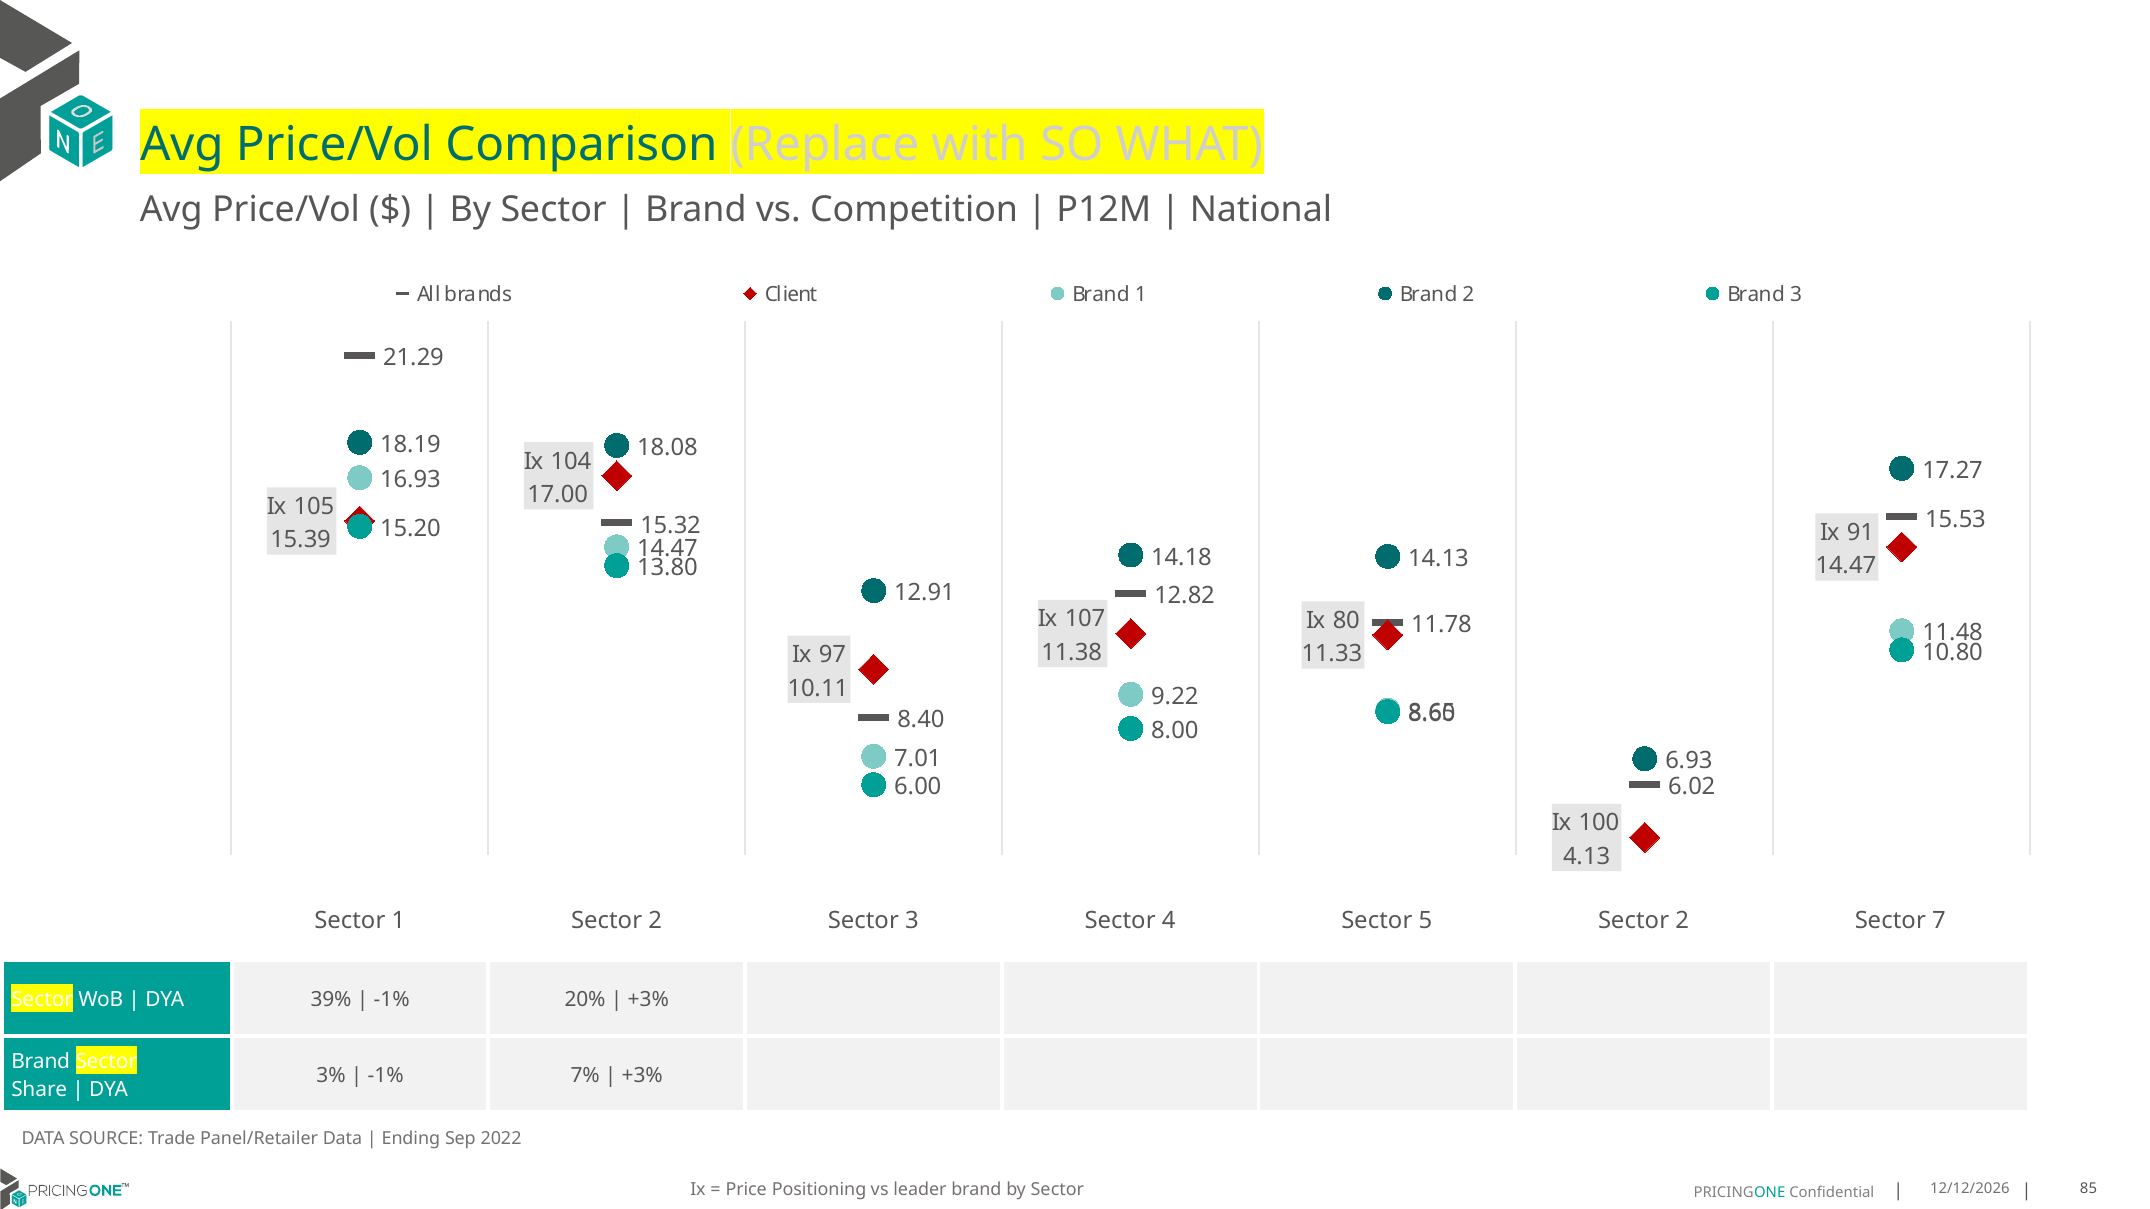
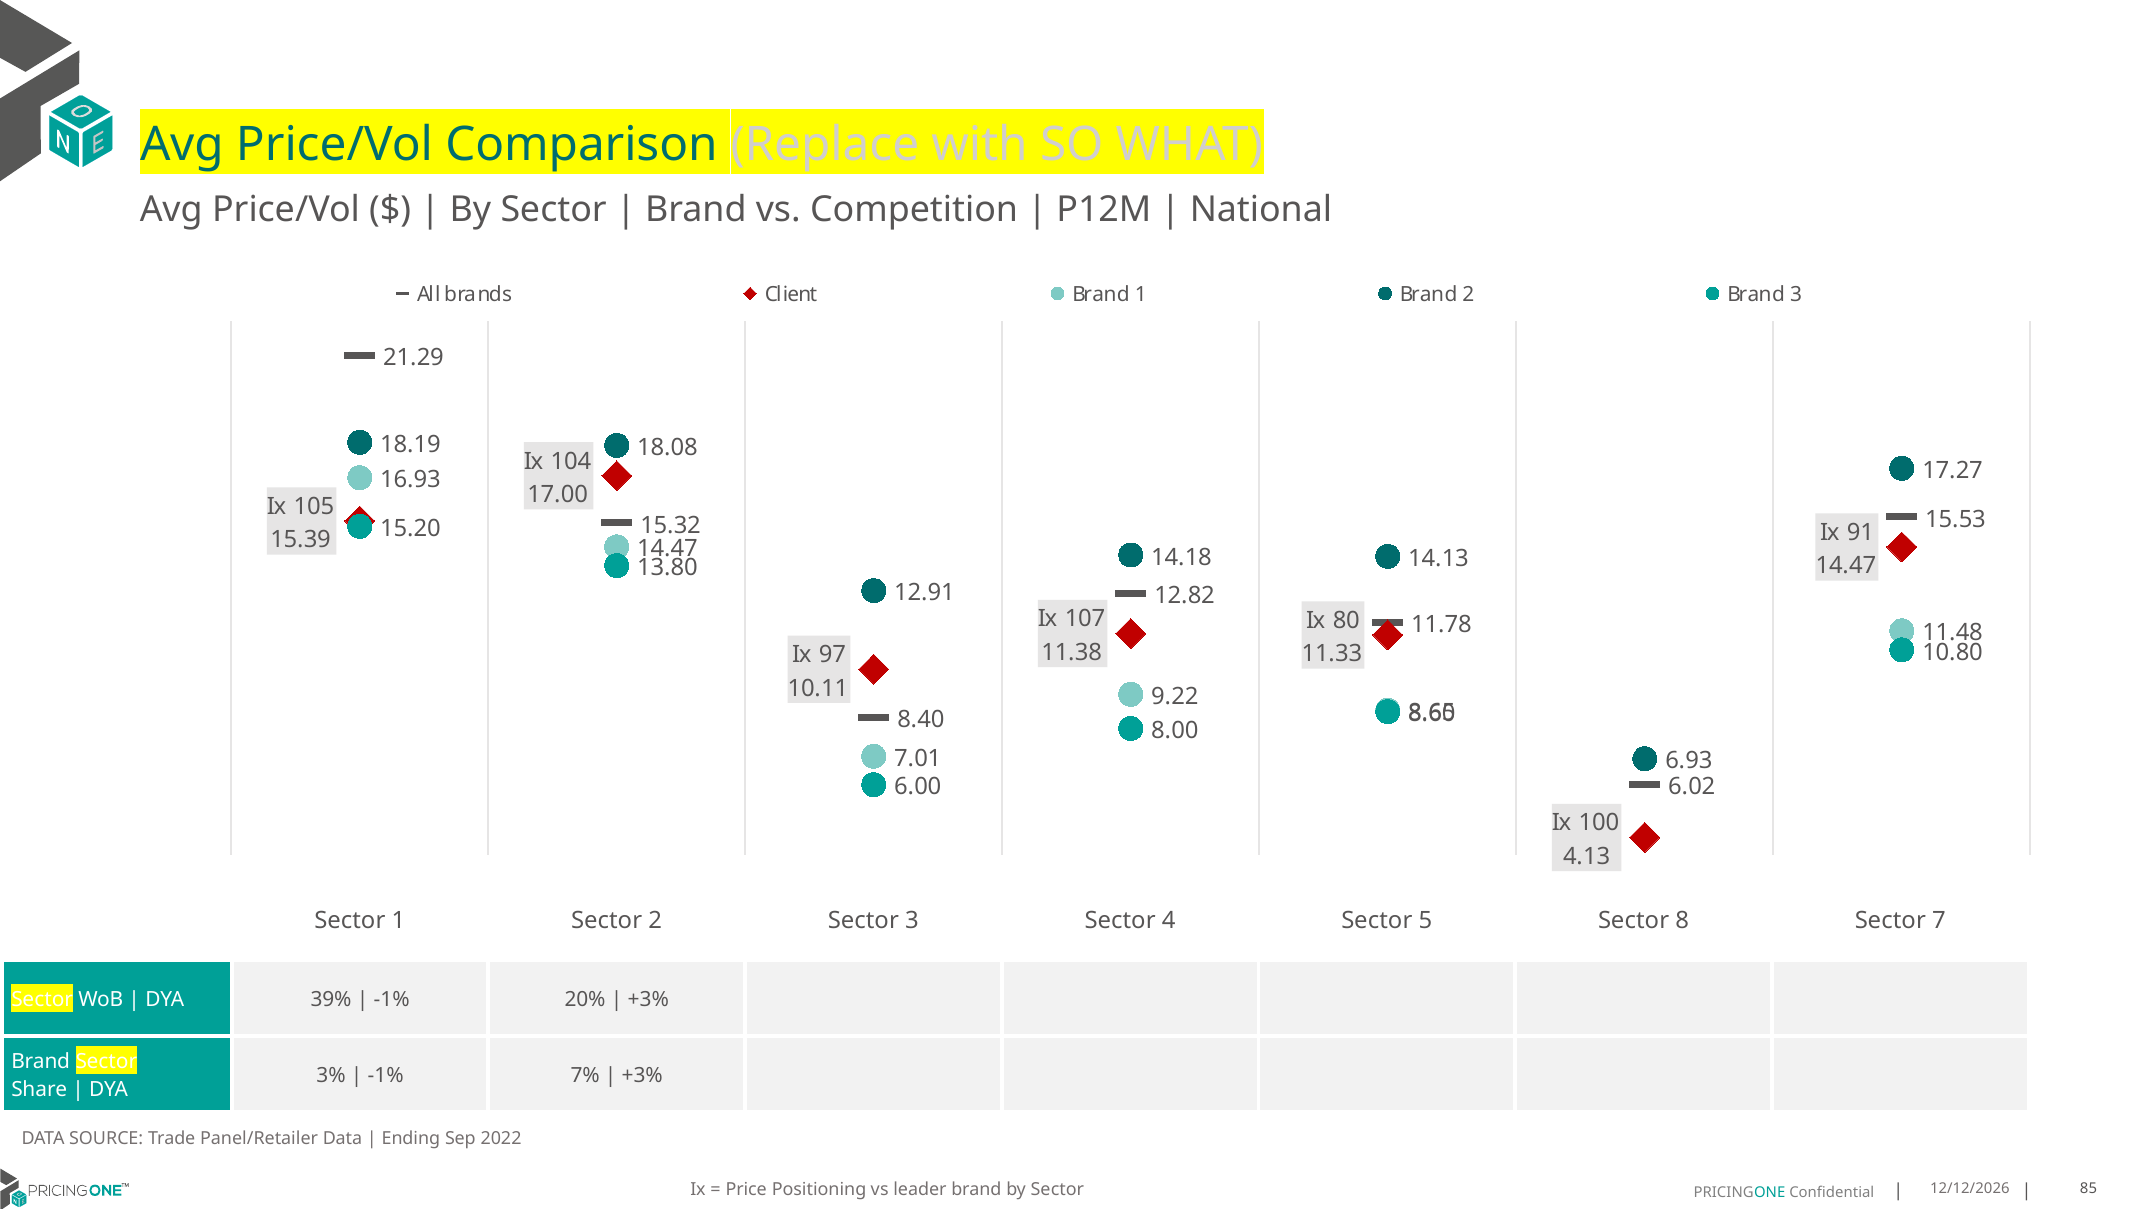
5 Sector 2: 2 -> 8 (1682, 921)
